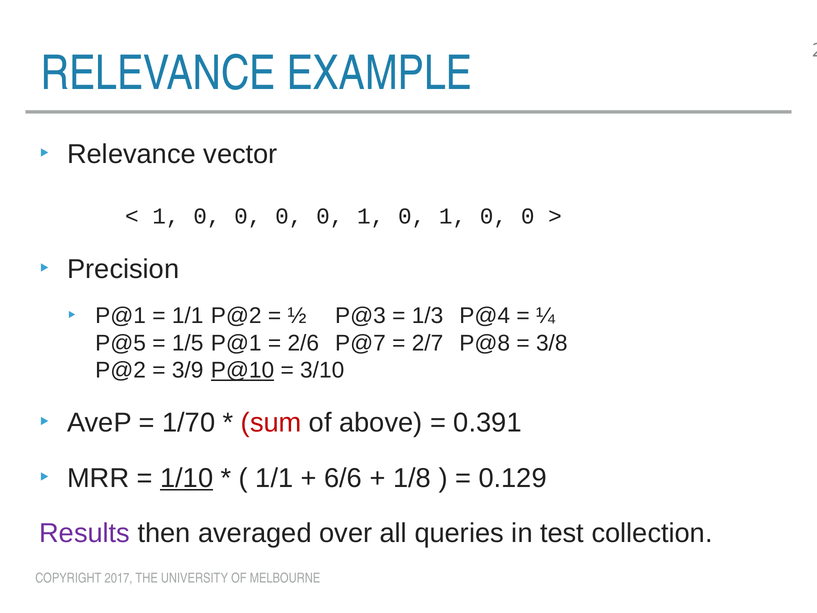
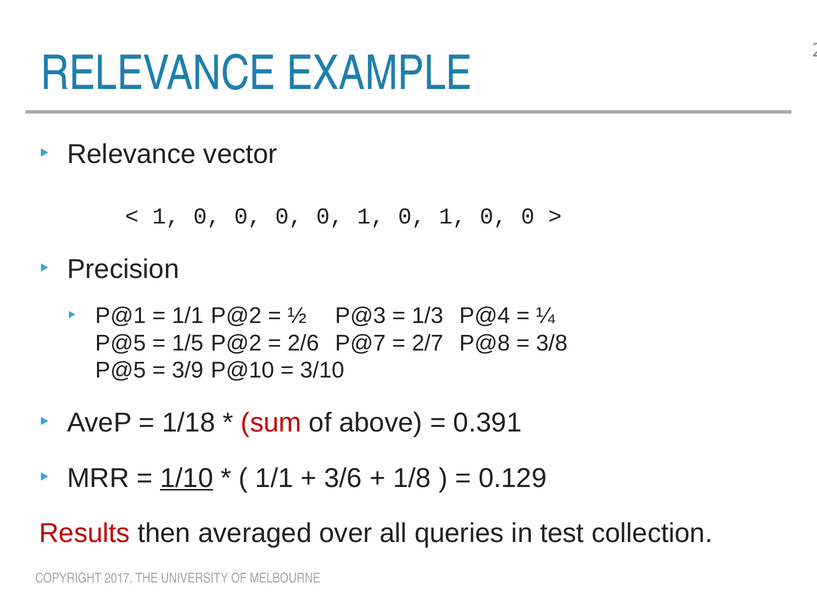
1/5 P@1: P@1 -> P@2 (236, 343)
P@2: P@2 -> P@5 (121, 370)
P@10 underline: present -> none (243, 370)
1/70: 1/70 -> 1/18 (189, 423)
6/6: 6/6 -> 3/6 (343, 478)
Results colour: purple -> red (85, 533)
